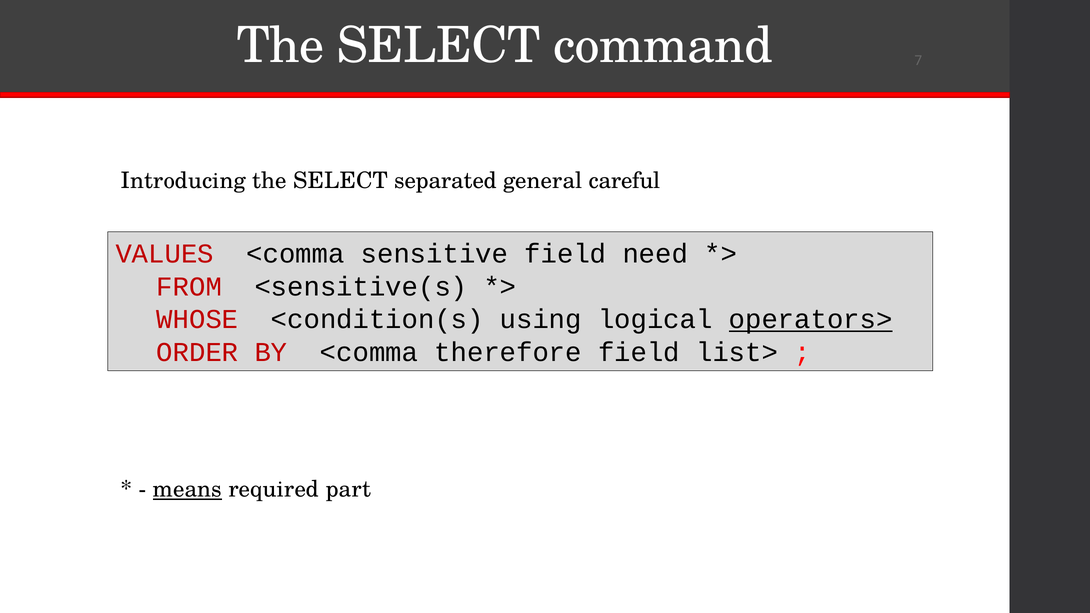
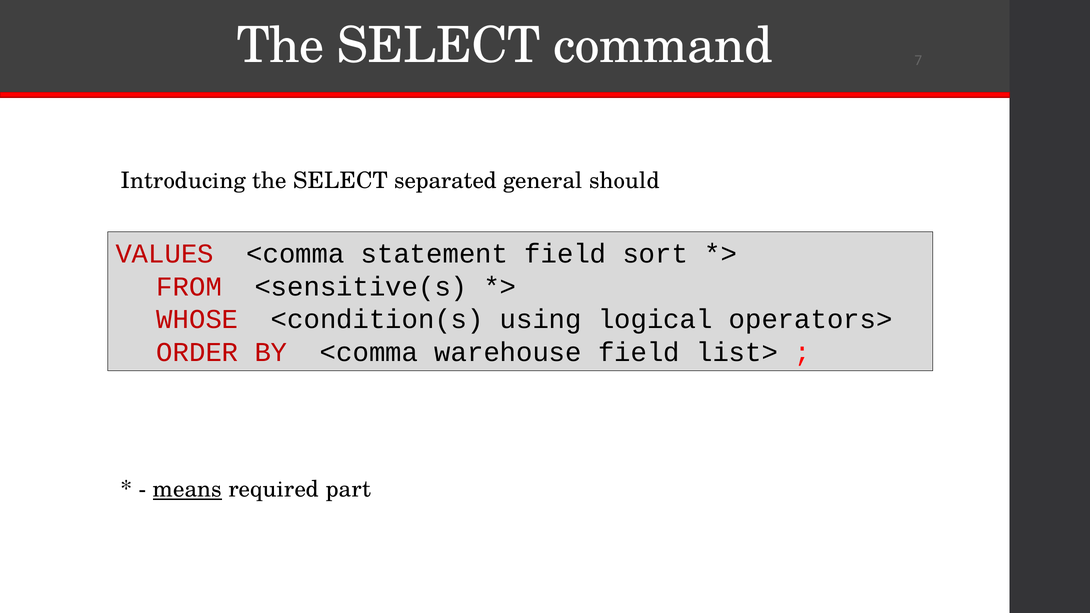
careful: careful -> should (624, 181)
sensitive: sensitive -> statement (435, 254)
need: need -> sort (655, 254)
operators> underline: present -> none (811, 319)
therefore: therefore -> warehouse (508, 352)
